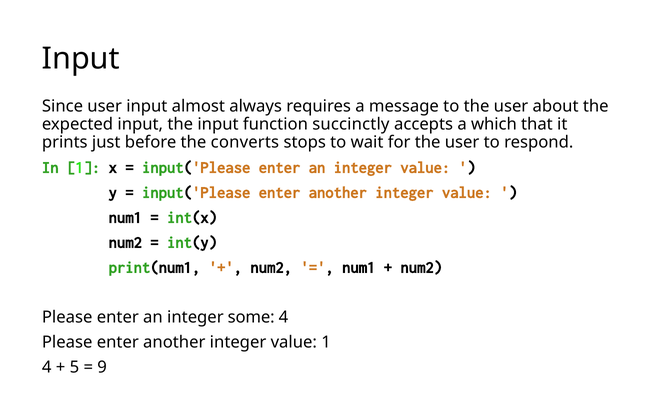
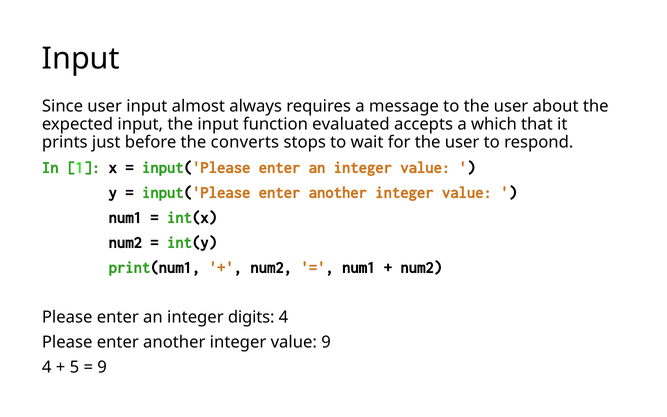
succinctly: succinctly -> evaluated (351, 124)
some: some -> digits (251, 317)
value 1: 1 -> 9 (326, 342)
